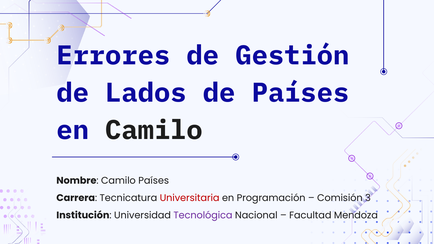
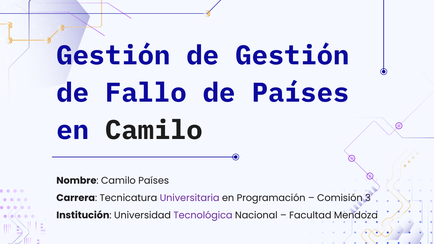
Errores: Errores -> Gestión (113, 56)
Lados: Lados -> Fallo (146, 93)
Universitaria colour: red -> purple (190, 198)
